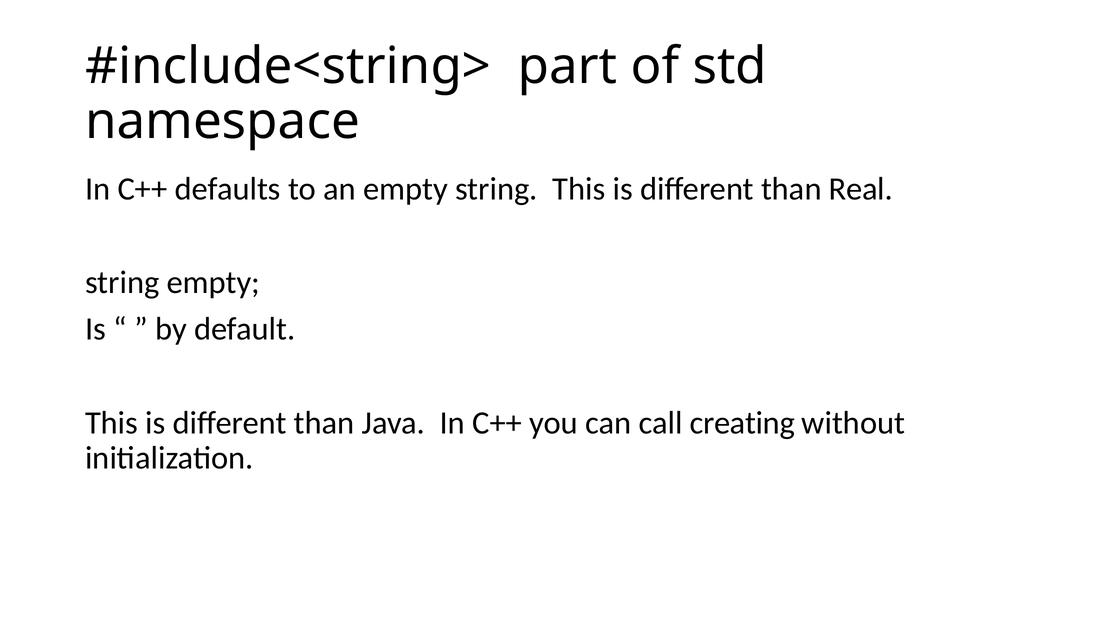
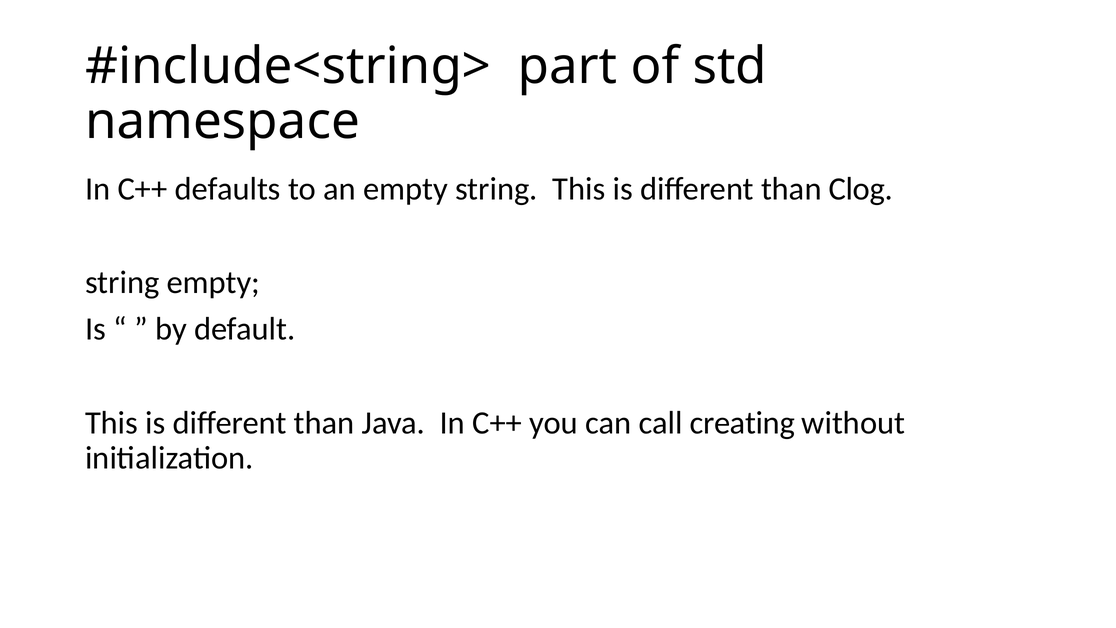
Real: Real -> Clog (861, 189)
